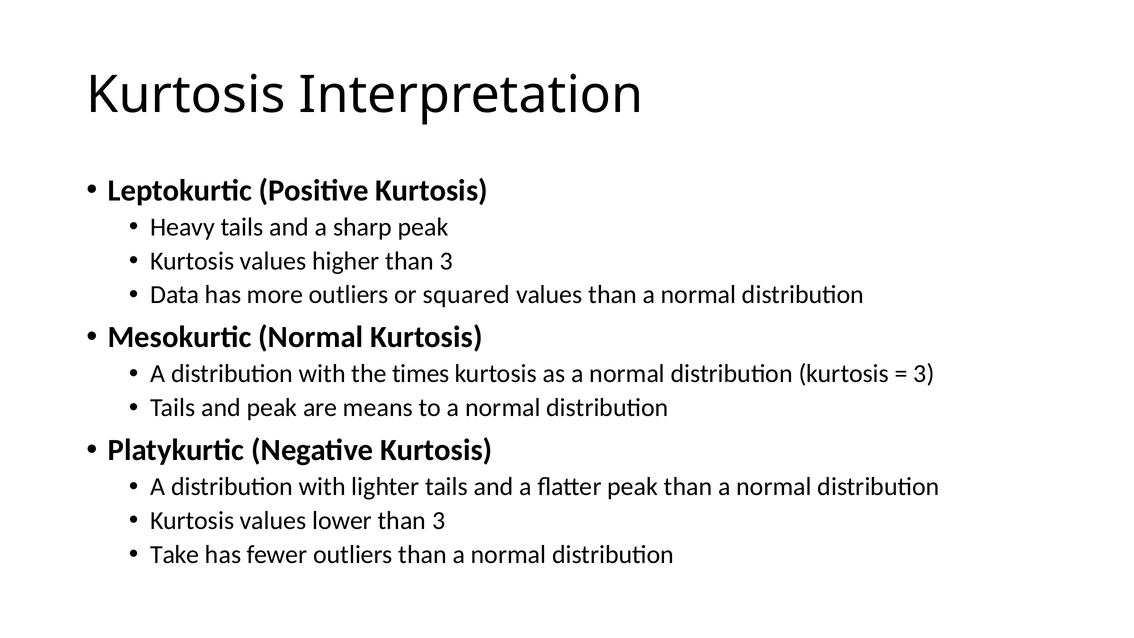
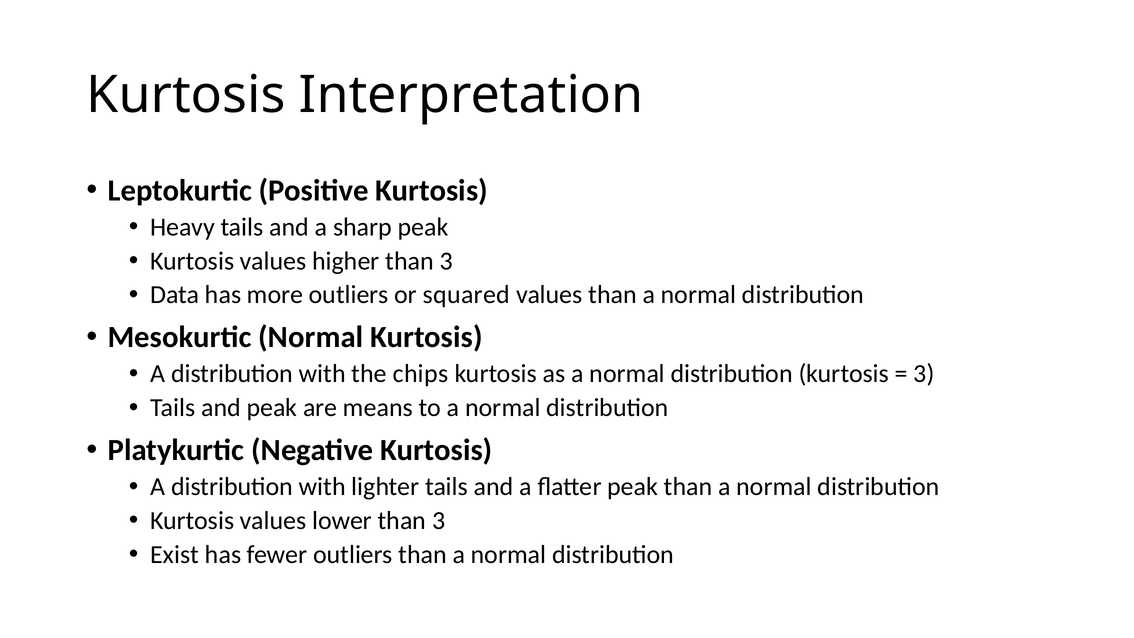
times: times -> chips (420, 374)
Take: Take -> Exist (175, 555)
